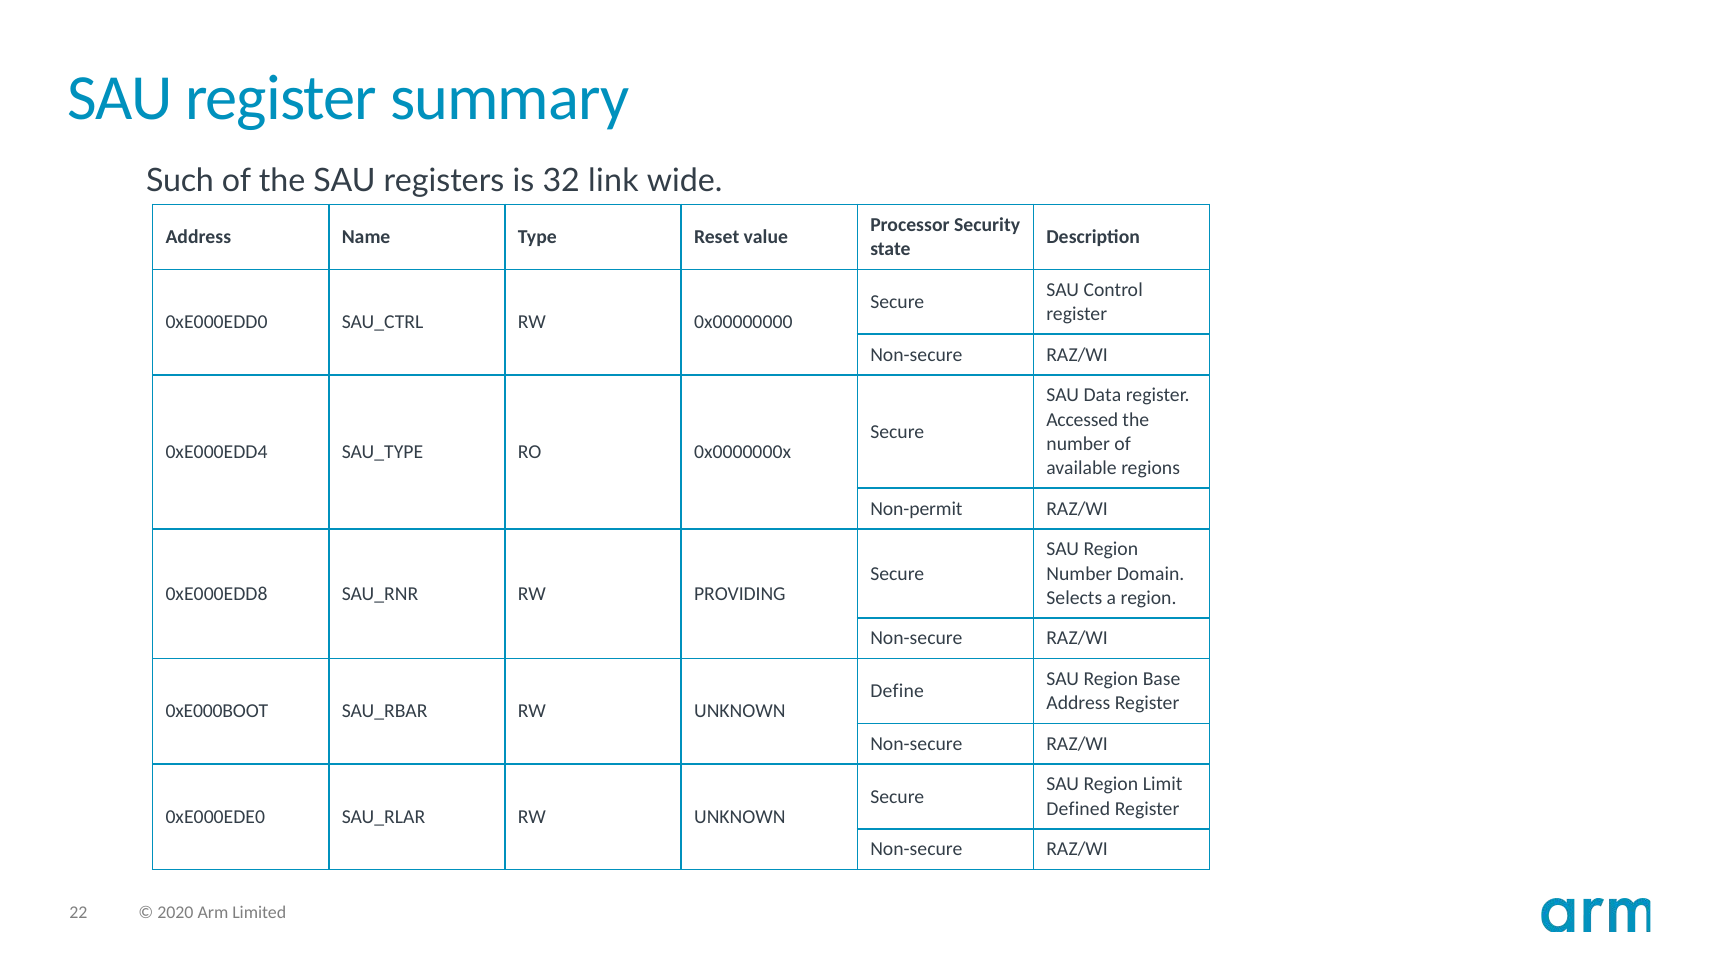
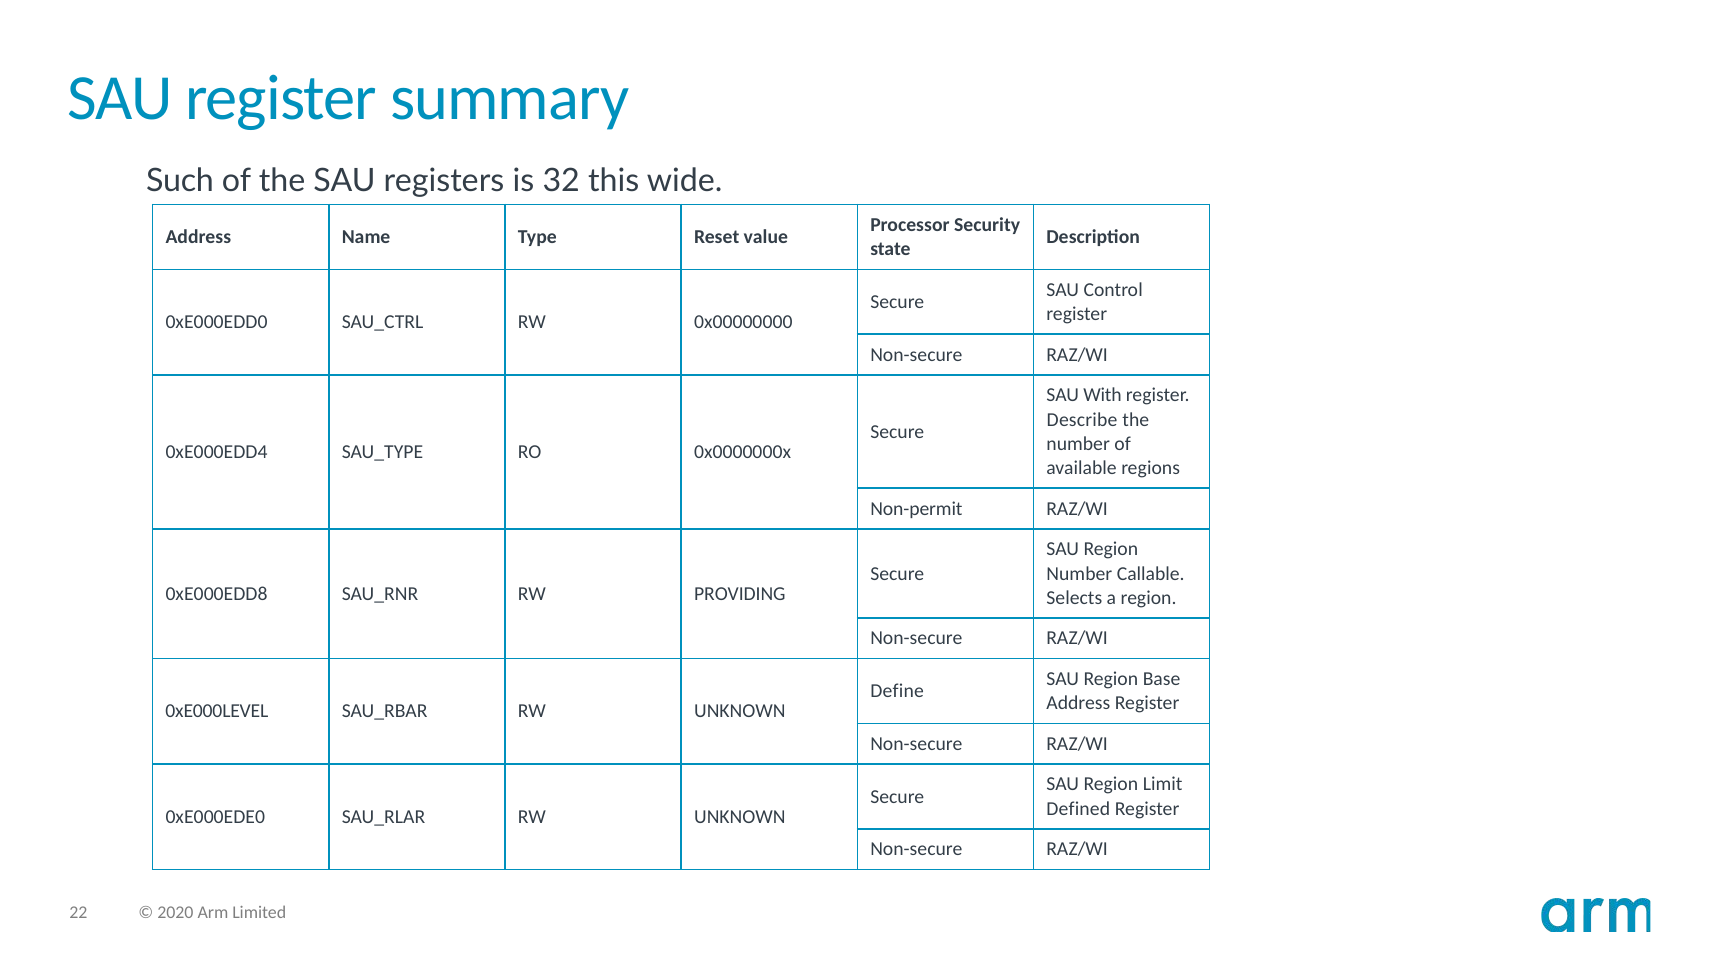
link: link -> this (614, 180)
Data: Data -> With (1102, 395)
Accessed: Accessed -> Describe (1082, 420)
Domain: Domain -> Callable (1151, 574)
0xE000BOOT: 0xE000BOOT -> 0xE000LEVEL (217, 712)
